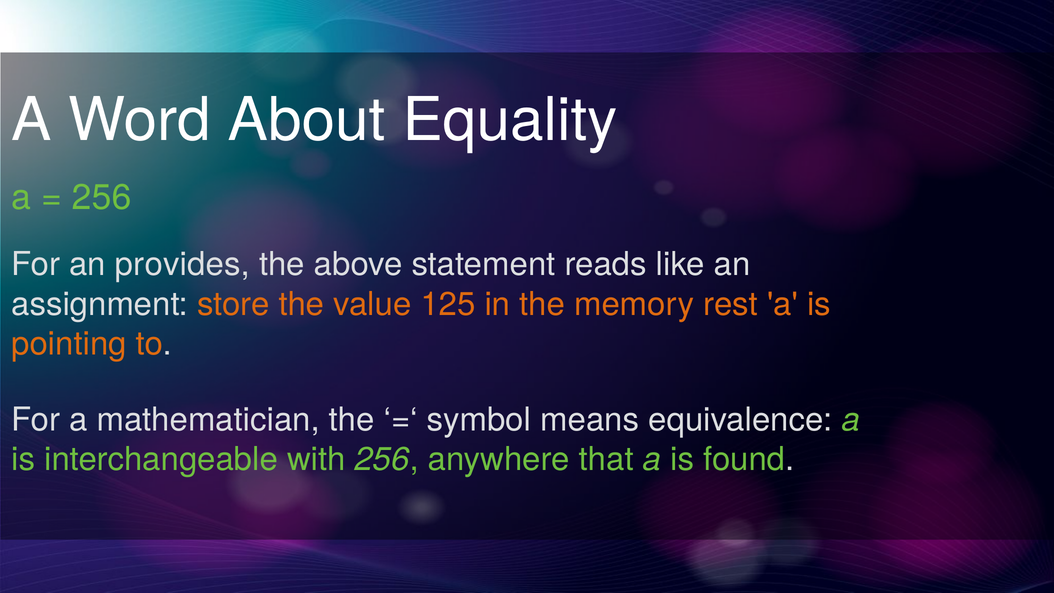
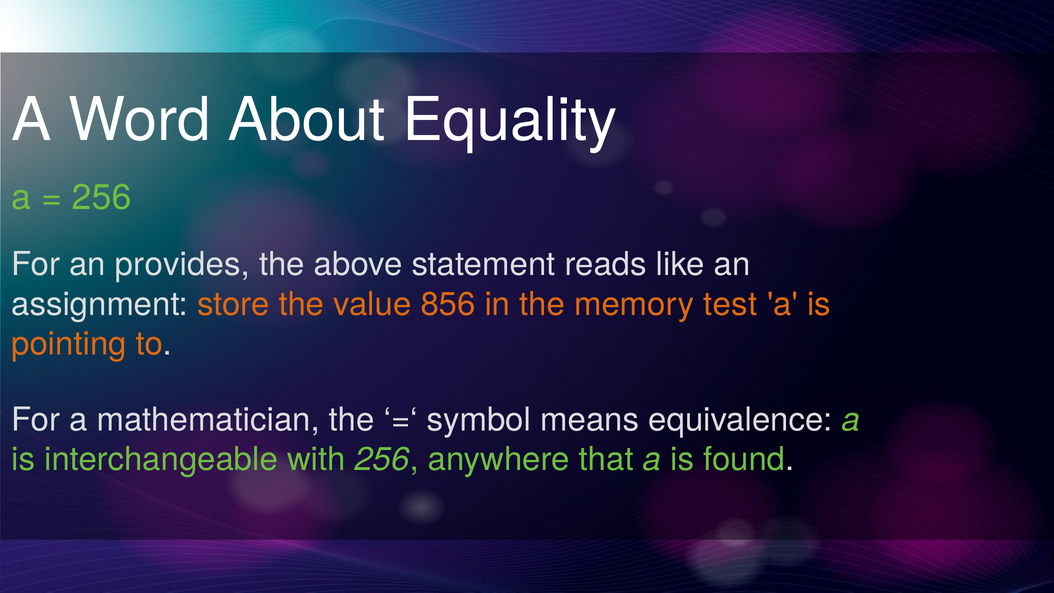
125: 125 -> 856 (448, 304)
rest: rest -> test (730, 304)
